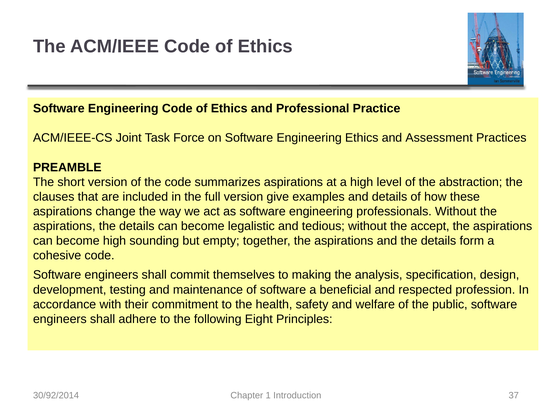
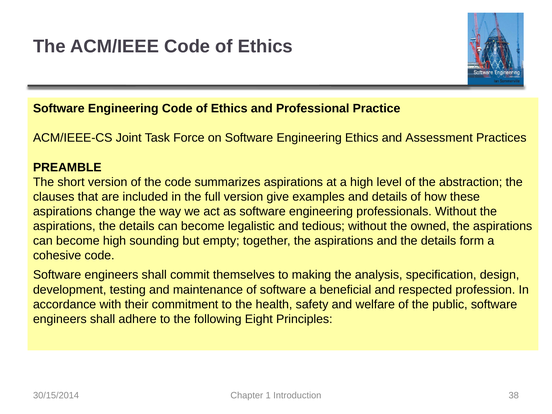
accept: accept -> owned (430, 226)
30/92/2014: 30/92/2014 -> 30/15/2014 (56, 395)
37: 37 -> 38 (514, 395)
